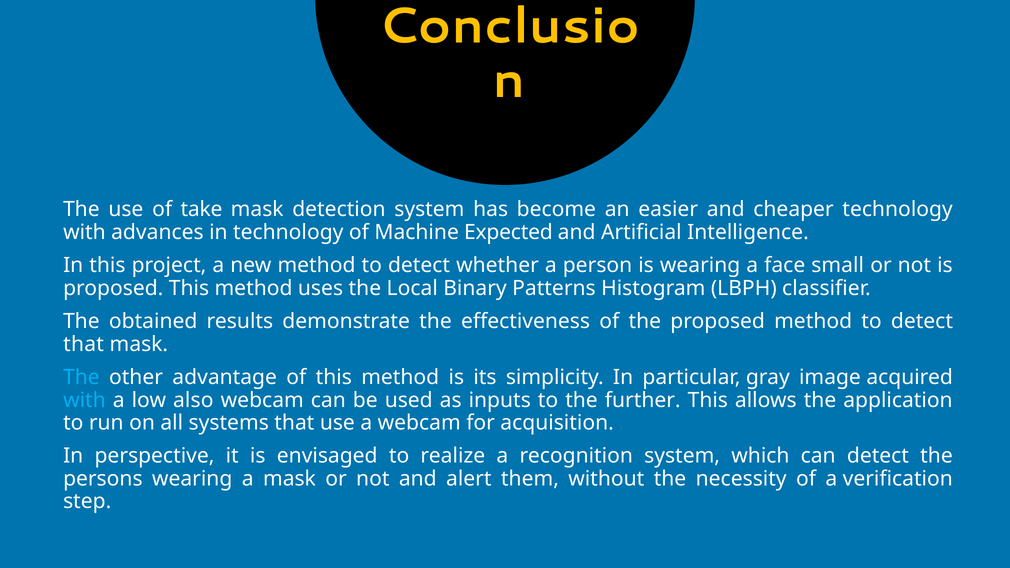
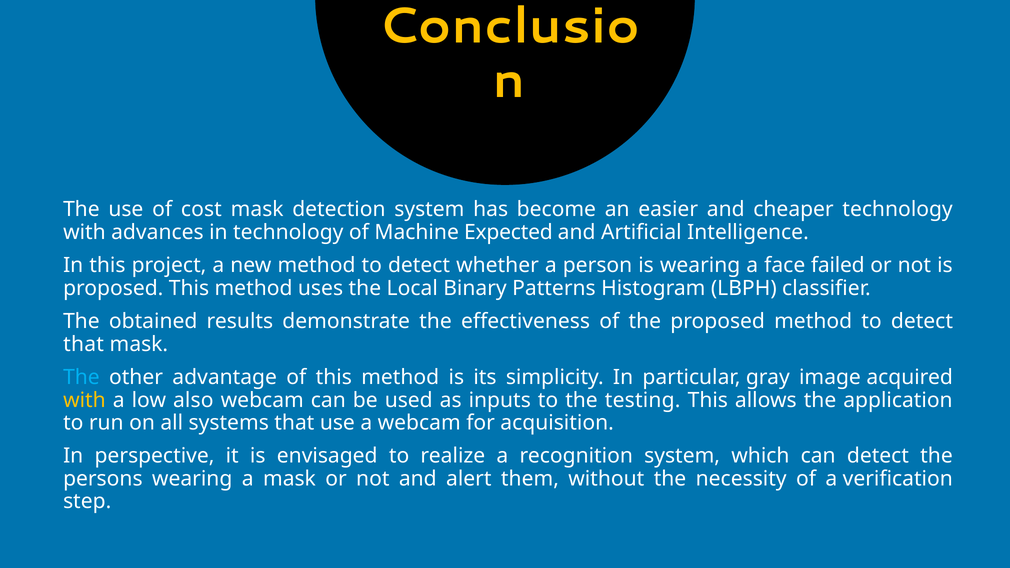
take: take -> cost (201, 210)
small: small -> failed (838, 265)
with colour: light blue -> yellow (84, 400)
further: further -> testing (643, 400)
